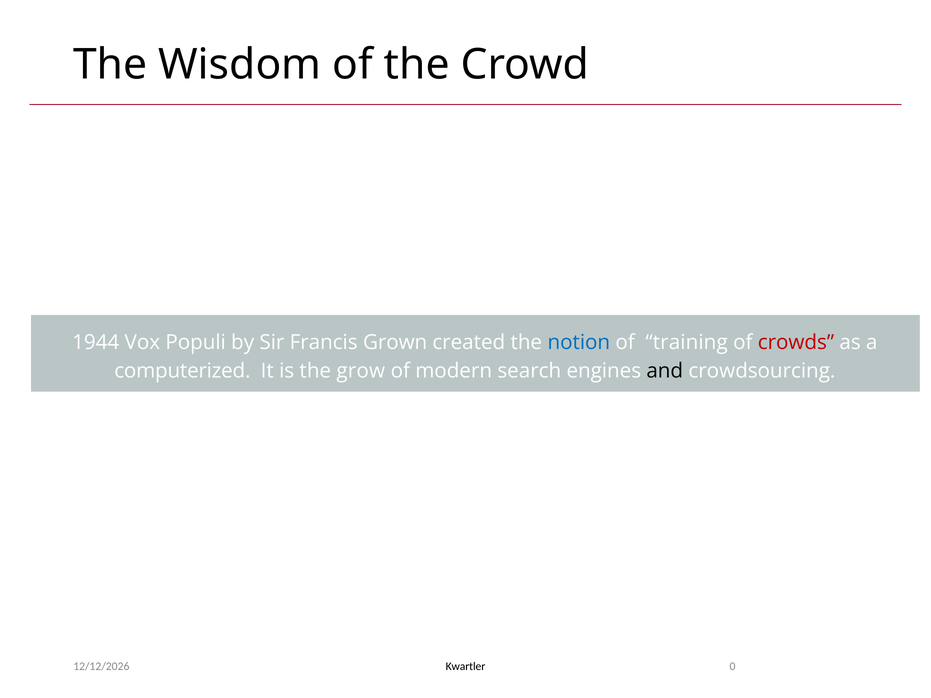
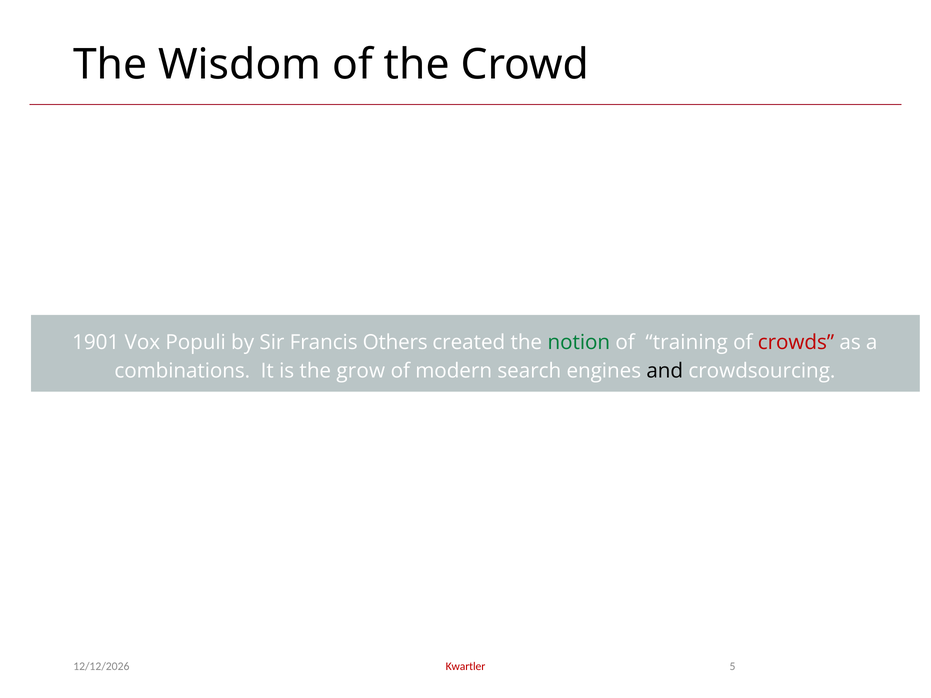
1944: 1944 -> 1901 (96, 342)
Grown: Grown -> Others (395, 342)
notion colour: blue -> green (579, 342)
computerized: computerized -> combinations (182, 371)
0: 0 -> 5 (733, 667)
Kwartler colour: black -> red (465, 667)
